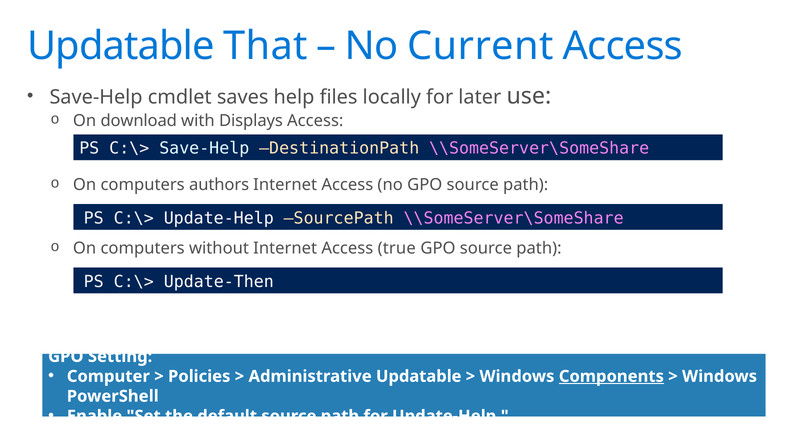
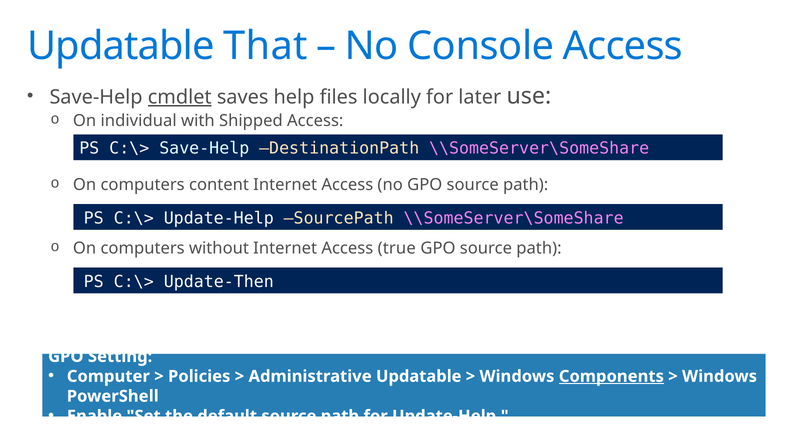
Current: Current -> Console (481, 46)
cmdlet underline: none -> present (180, 97)
download: download -> individual (139, 121)
Displays: Displays -> Shipped (251, 121)
authors: authors -> content (219, 185)
